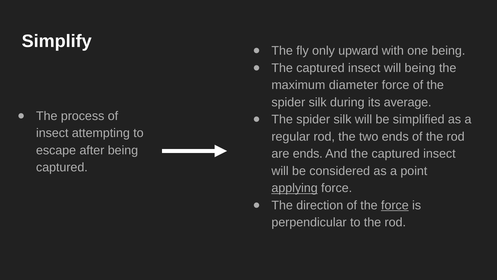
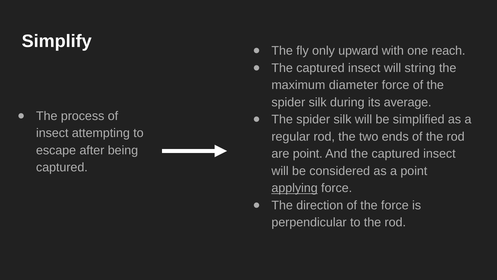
one being: being -> reach (448, 51)
will being: being -> string (420, 68)
are ends: ends -> point (308, 154)
force underline: present -> none (395, 205)
